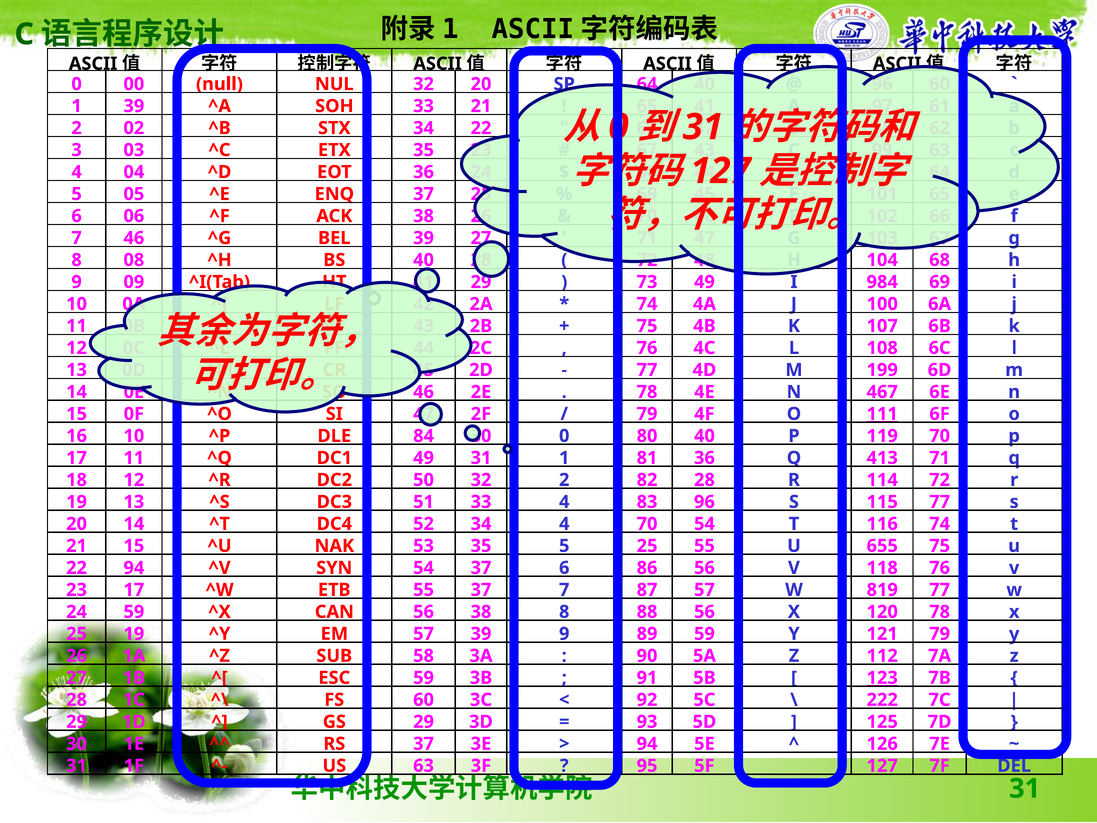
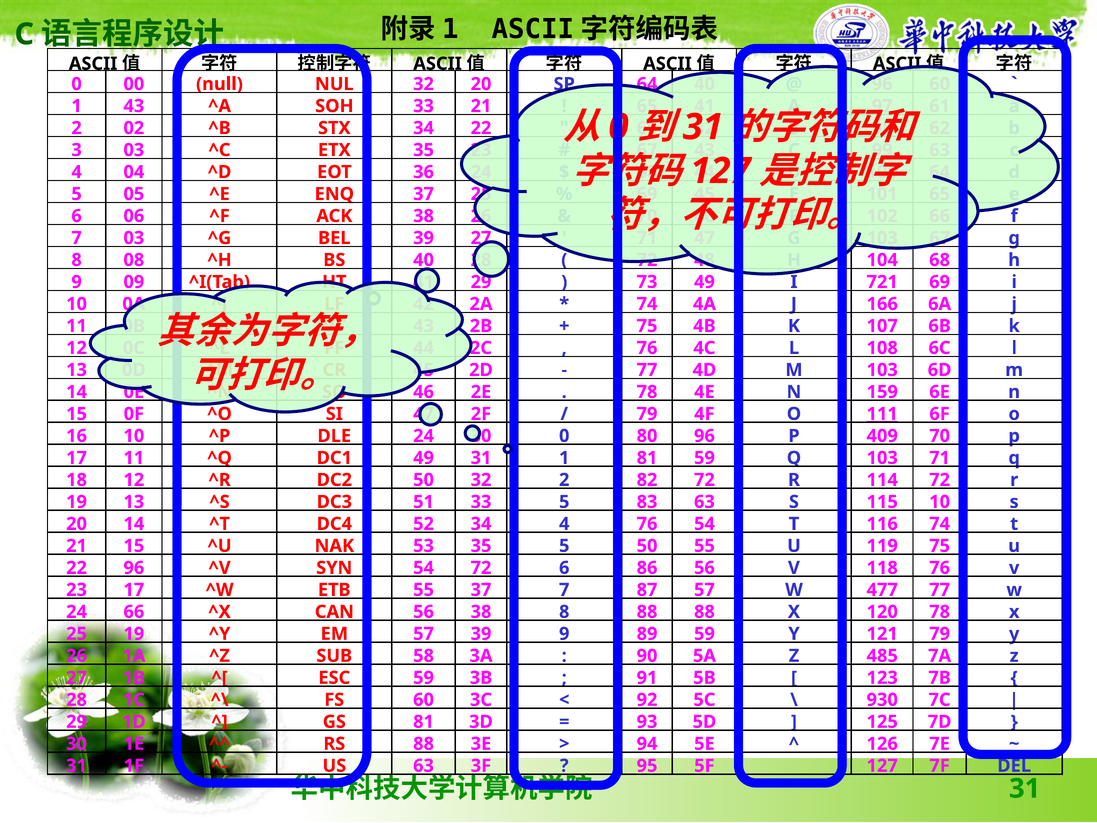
1 39: 39 -> 43 (134, 106)
7 46: 46 -> 03 (134, 238)
984: 984 -> 721 (882, 282)
J 100: 100 -> 166 (882, 304)
M 199: 199 -> 103 (882, 370)
467: 467 -> 159 (882, 392)
DLE 84: 84 -> 24 (424, 436)
80 40: 40 -> 96 (704, 436)
119: 119 -> 409 (882, 436)
81 36: 36 -> 59 (704, 458)
Q 413: 413 -> 103 (882, 458)
82 28: 28 -> 72 (704, 480)
33 4: 4 -> 5 (564, 502)
83 96: 96 -> 63 (704, 502)
115 77: 77 -> 10 (940, 502)
4 70: 70 -> 76 (647, 524)
5 25: 25 -> 50 (647, 546)
655: 655 -> 119 (882, 546)
22 94: 94 -> 96 (134, 568)
54 37: 37 -> 72 (481, 568)
819: 819 -> 477 (882, 590)
24 59: 59 -> 66 (134, 612)
88 56: 56 -> 88 (704, 612)
112: 112 -> 485 (882, 656)
123 underline: present -> none (882, 678)
222: 222 -> 930 (882, 700)
GS 29: 29 -> 81 (424, 722)
RS 37: 37 -> 88 (424, 744)
